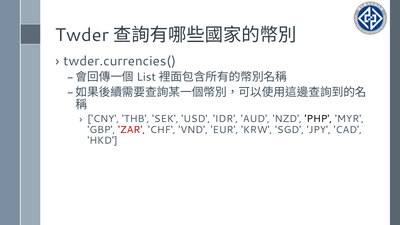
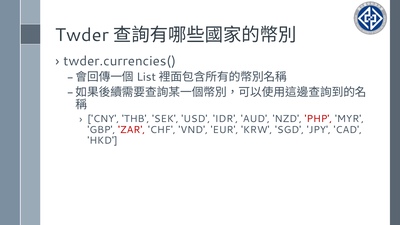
PHP colour: black -> red (318, 119)
